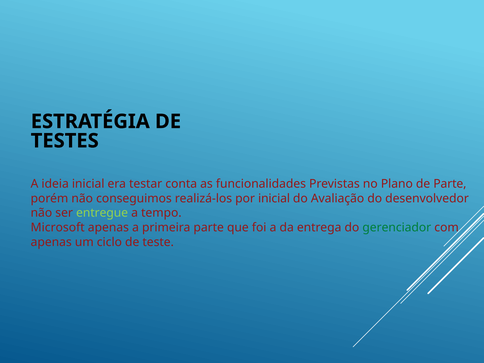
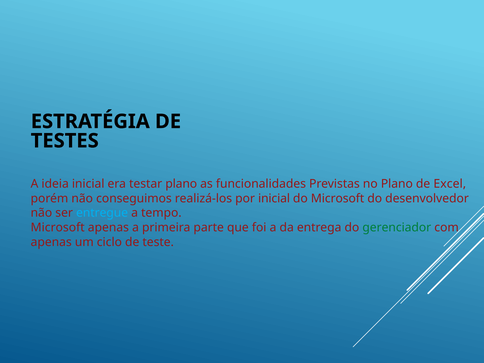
testar conta: conta -> plano (181, 184)
de Parte: Parte -> Excel (450, 184)
do Avaliação: Avaliação -> Microsoft (338, 198)
entregue colour: light green -> light blue (102, 213)
